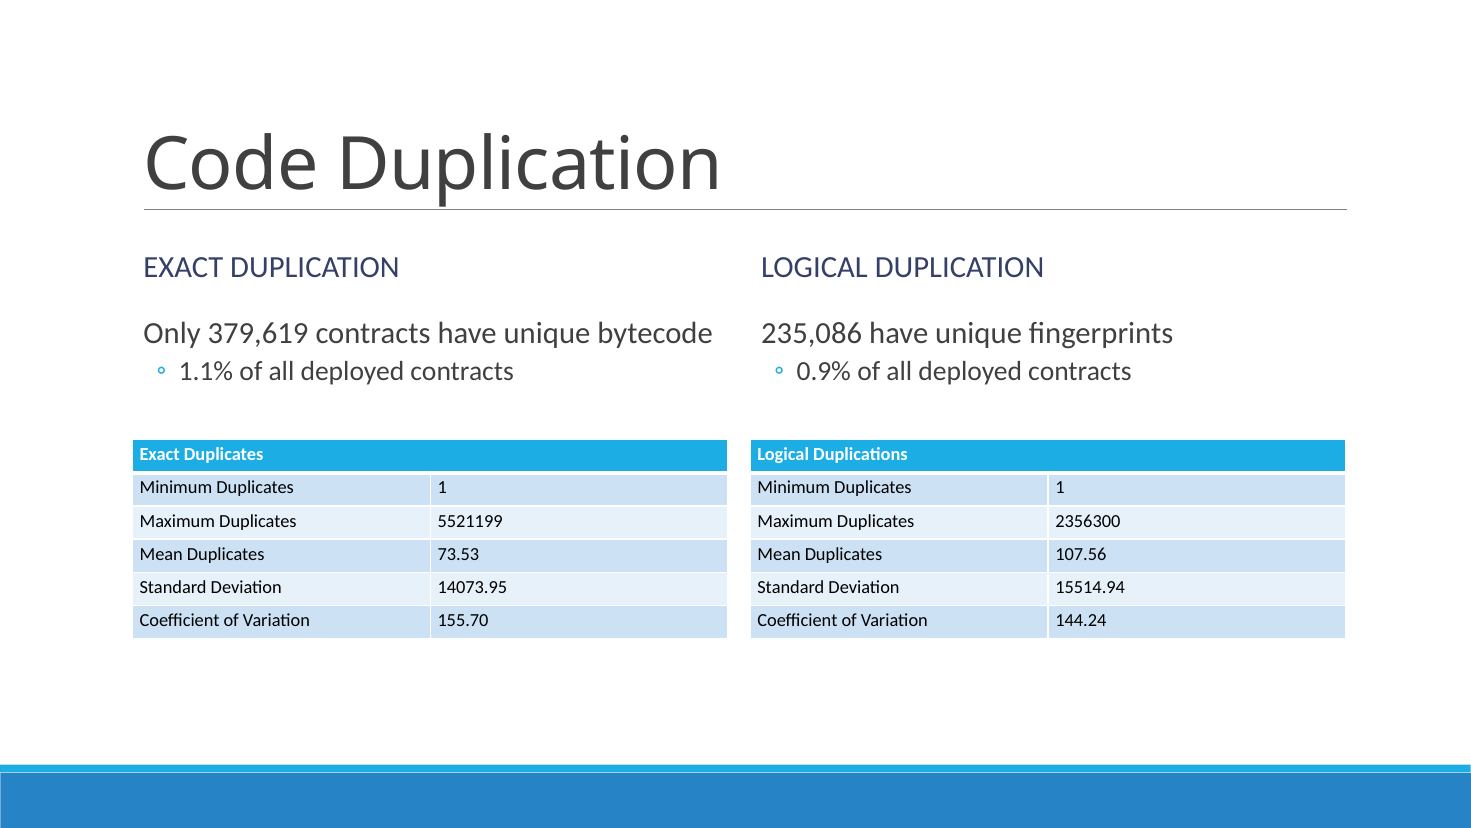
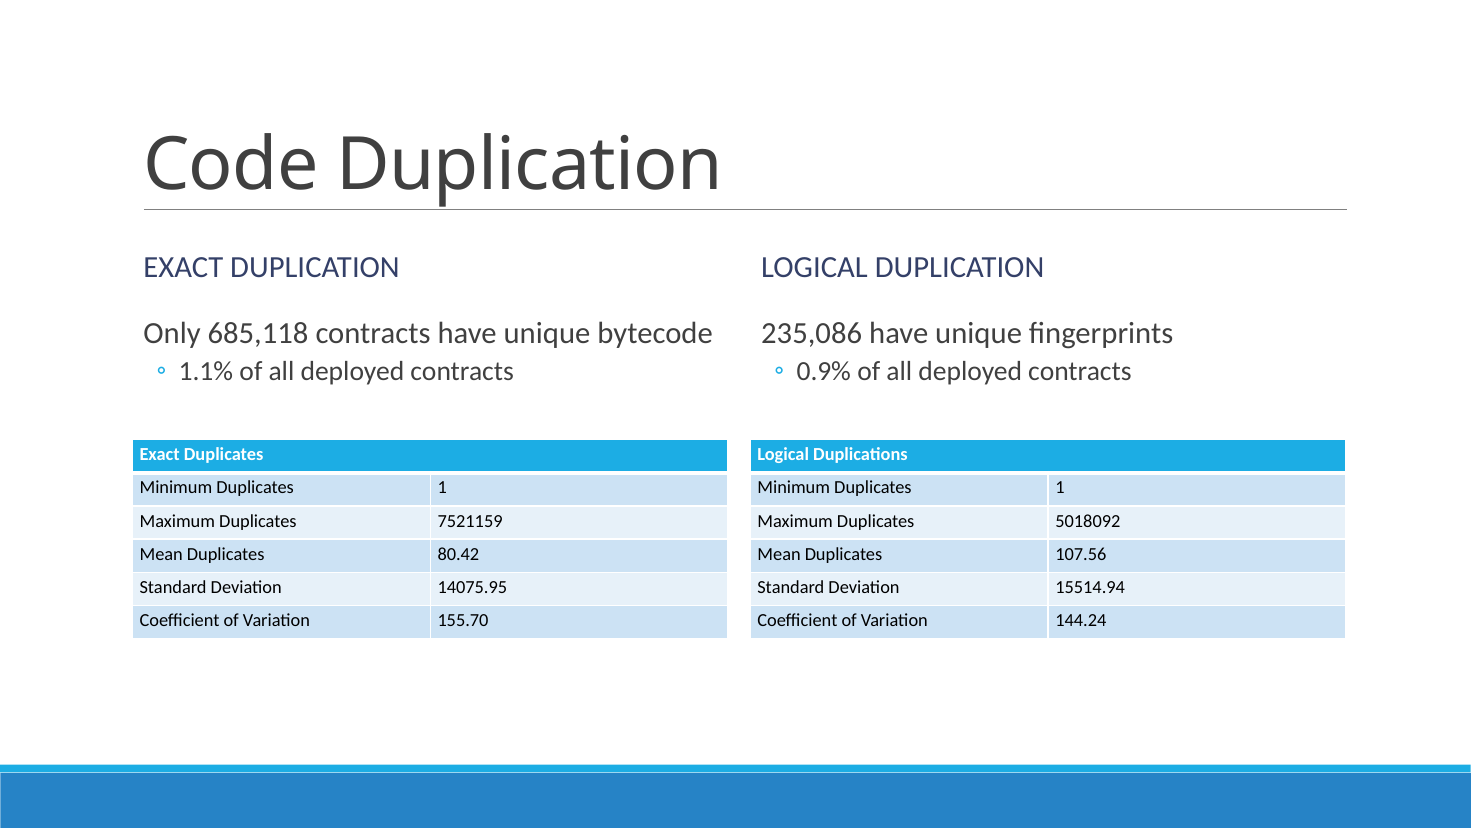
379,619: 379,619 -> 685,118 (258, 333)
5521199: 5521199 -> 7521159 (470, 521)
2356300: 2356300 -> 5018092 (1088, 521)
73.53: 73.53 -> 80.42 (458, 554)
14073.95: 14073.95 -> 14075.95 (472, 587)
